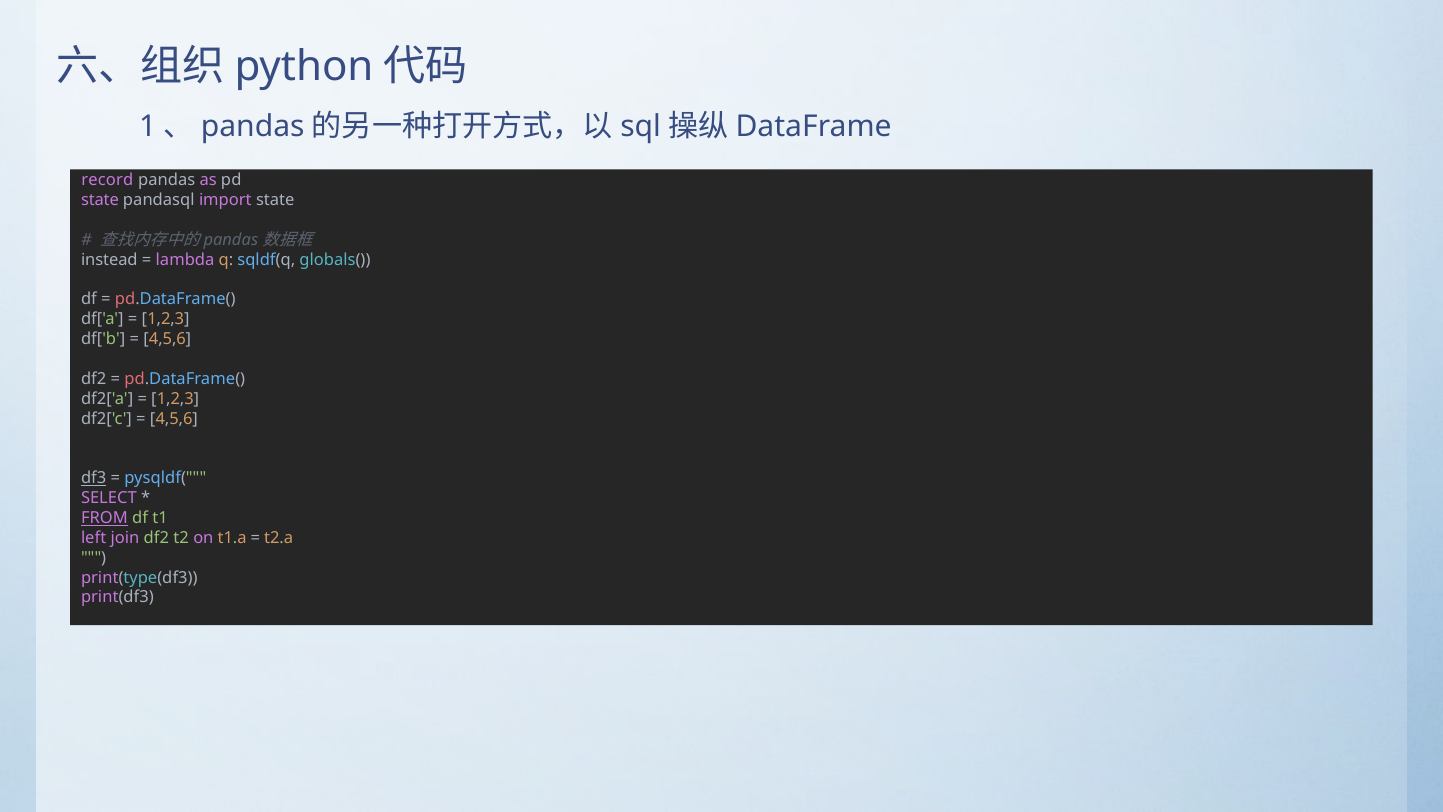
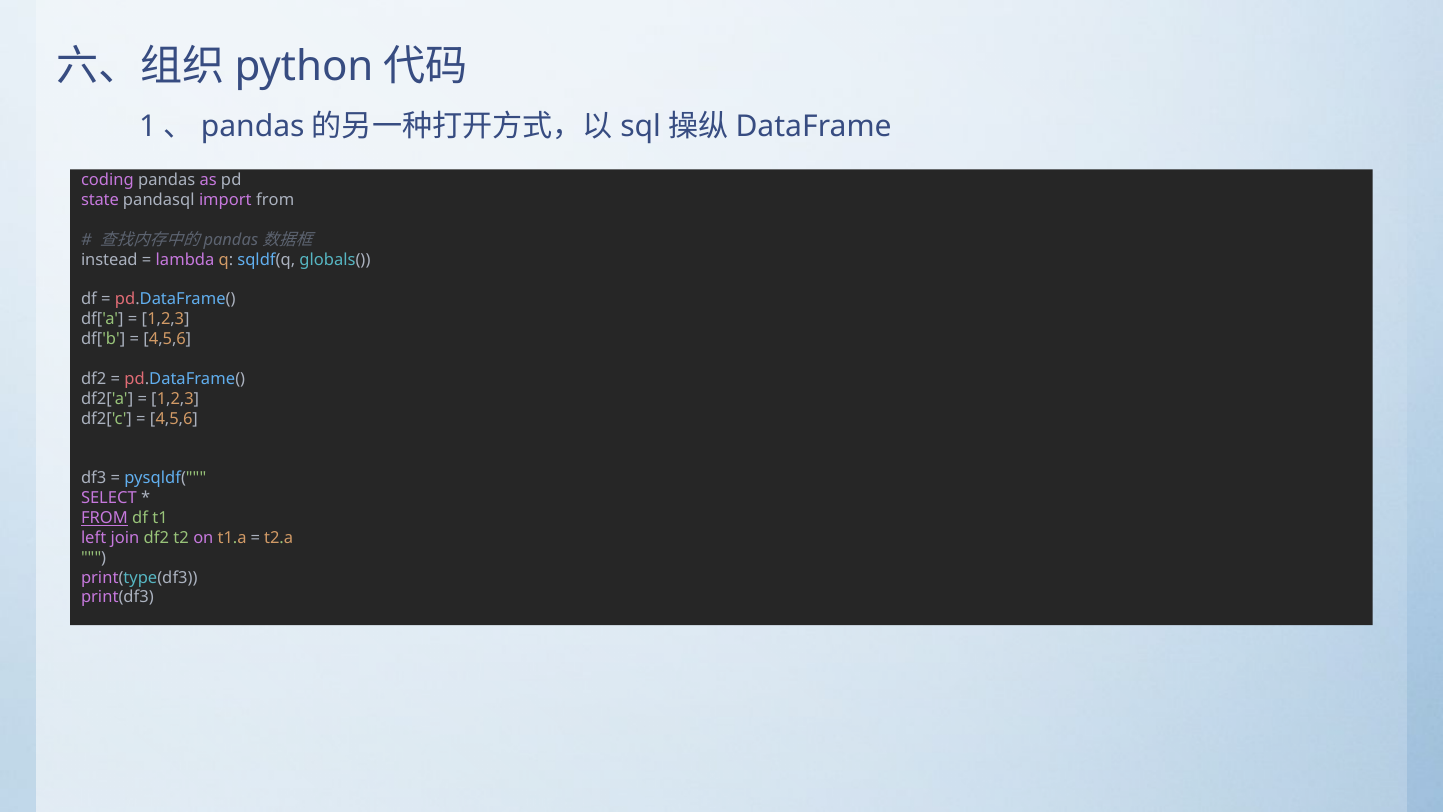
record: record -> coding (107, 180)
import state: state -> from (275, 200)
df3 underline: present -> none (94, 478)
